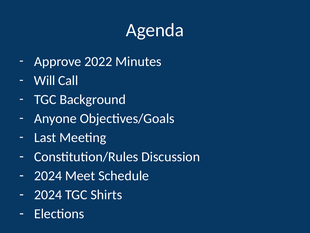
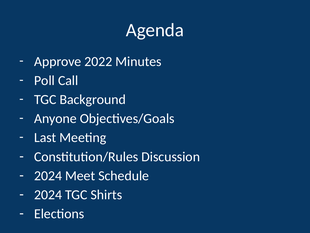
Will: Will -> Poll (44, 80)
